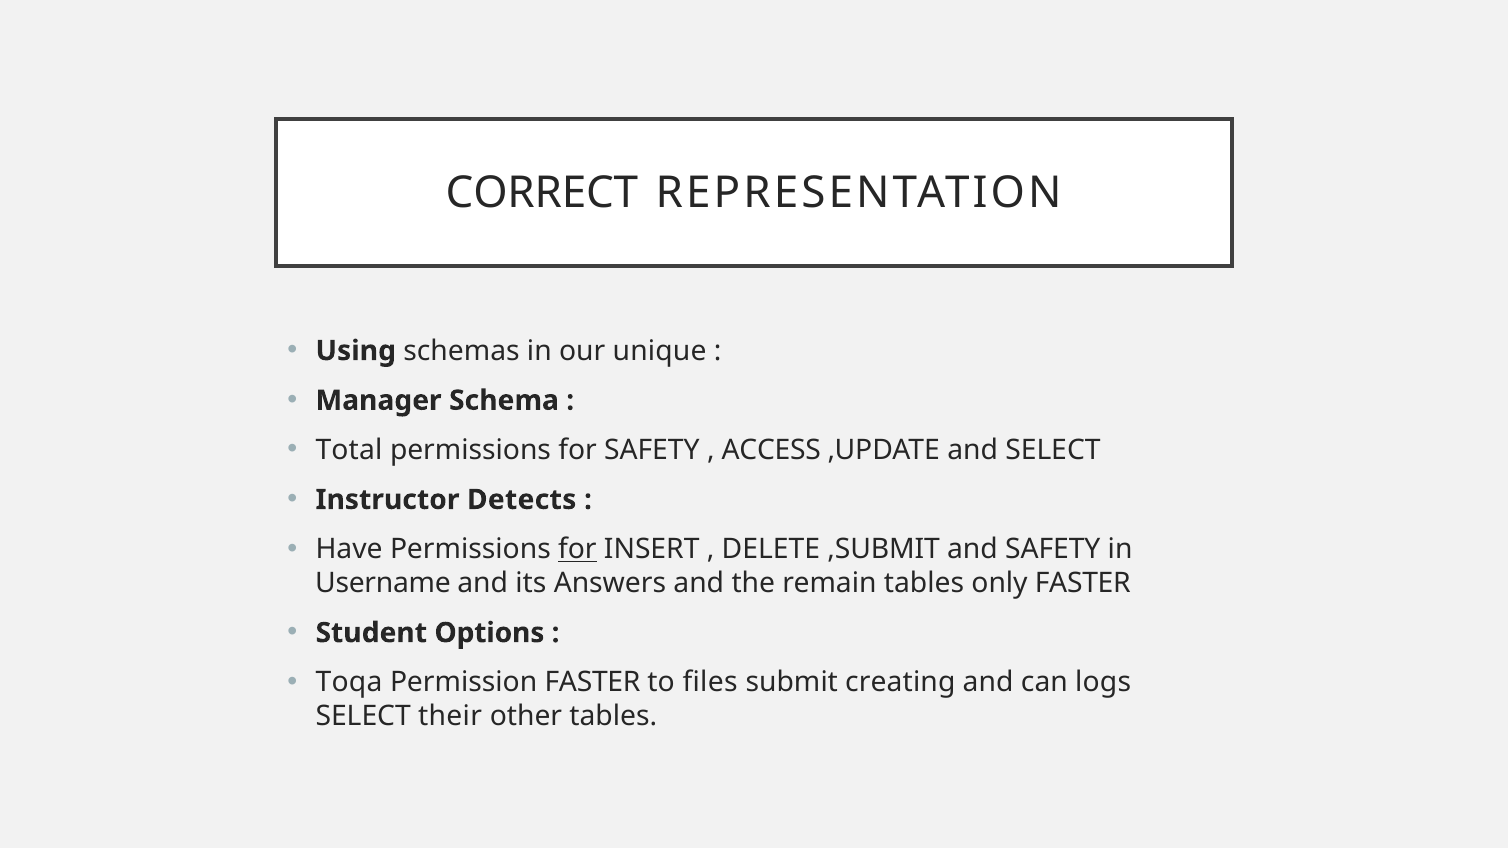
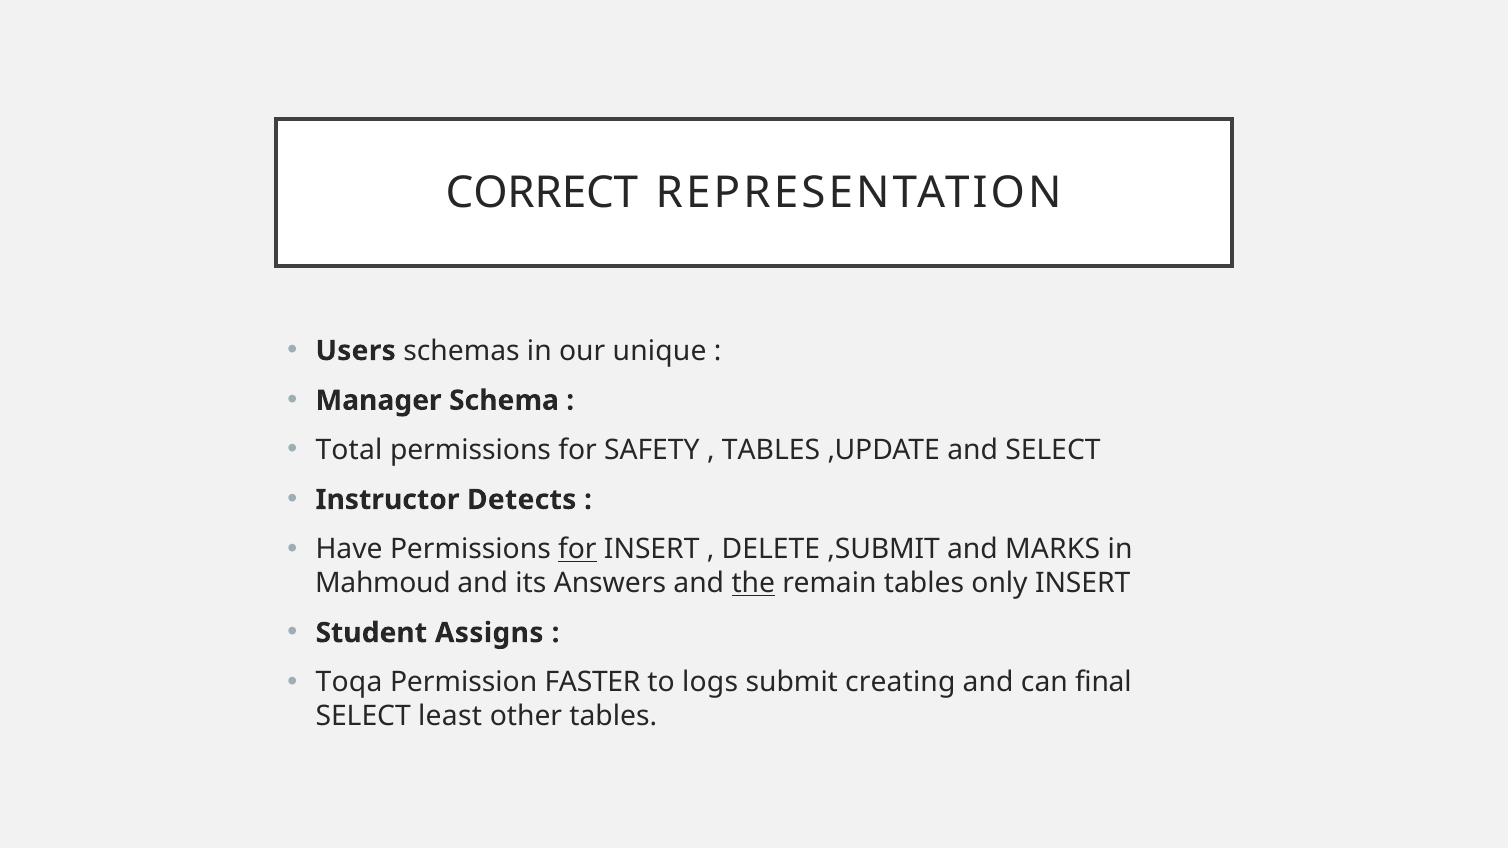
Using: Using -> Users (356, 351)
ACCESS: ACCESS -> TABLES (771, 450)
and SAFETY: SAFETY -> MARKS (1053, 549)
Username: Username -> Mahmoud (383, 583)
the underline: none -> present (753, 583)
only FASTER: FASTER -> INSERT (1083, 583)
Options: Options -> Assigns (489, 633)
files: files -> logs (710, 683)
logs: logs -> final (1103, 683)
their: their -> least (450, 717)
